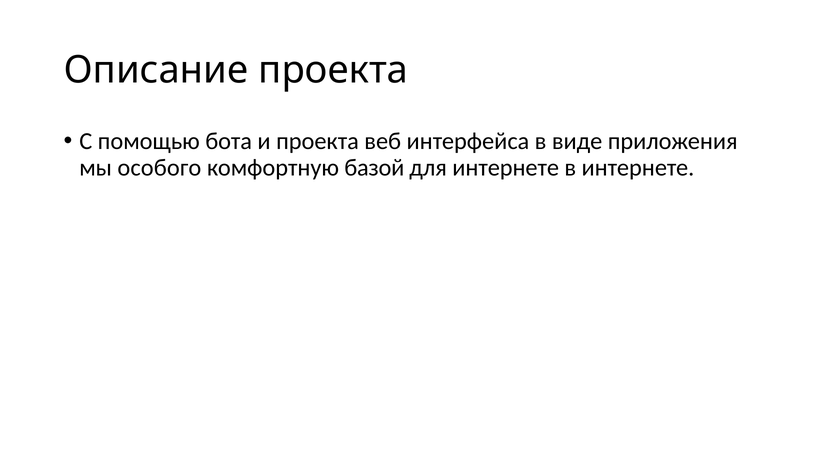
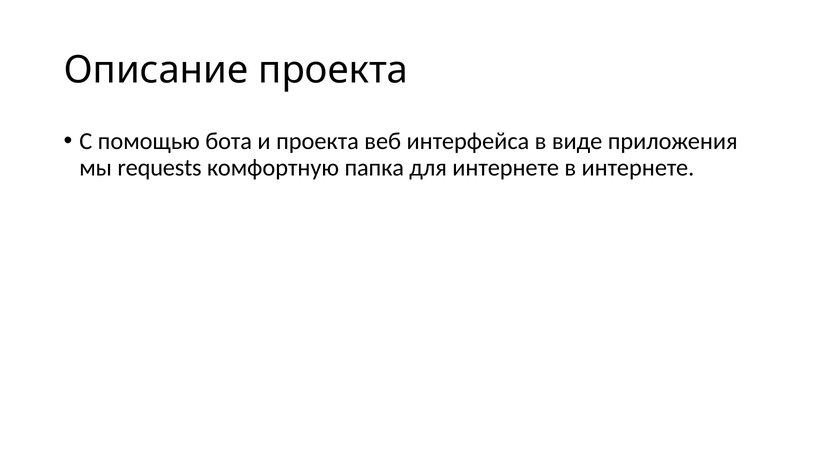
особого: особого -> requests (160, 168)
базой: базой -> папка (374, 168)
